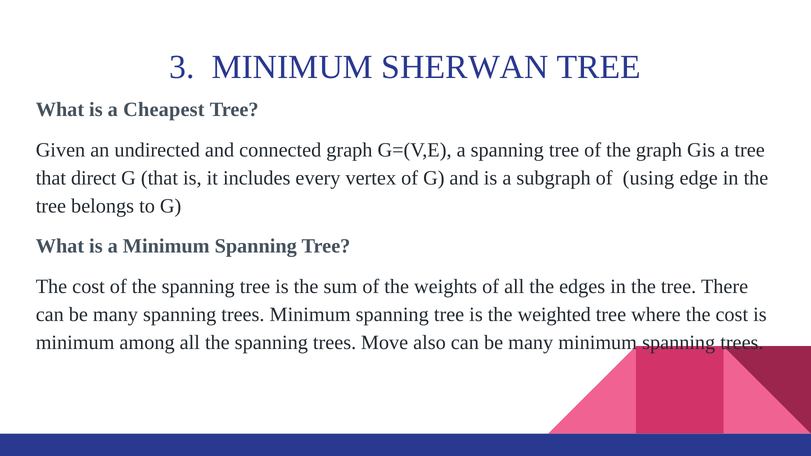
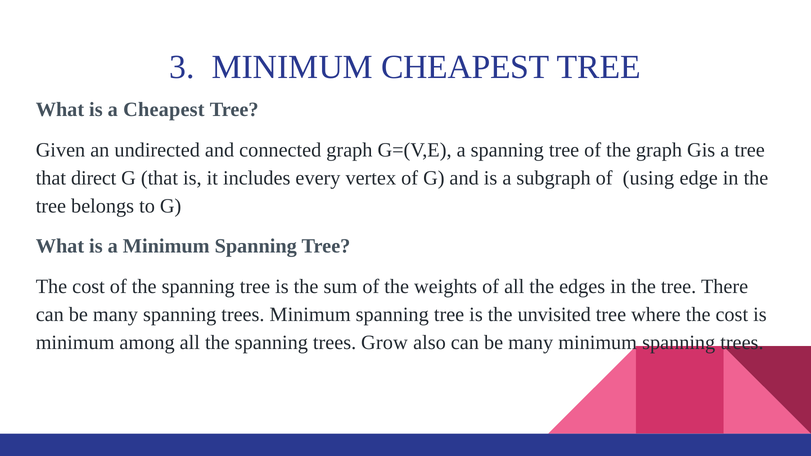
MINIMUM SHERWAN: SHERWAN -> CHEAPEST (465, 67)
weighted: weighted -> unvisited (554, 315)
Move: Move -> Grow (384, 343)
